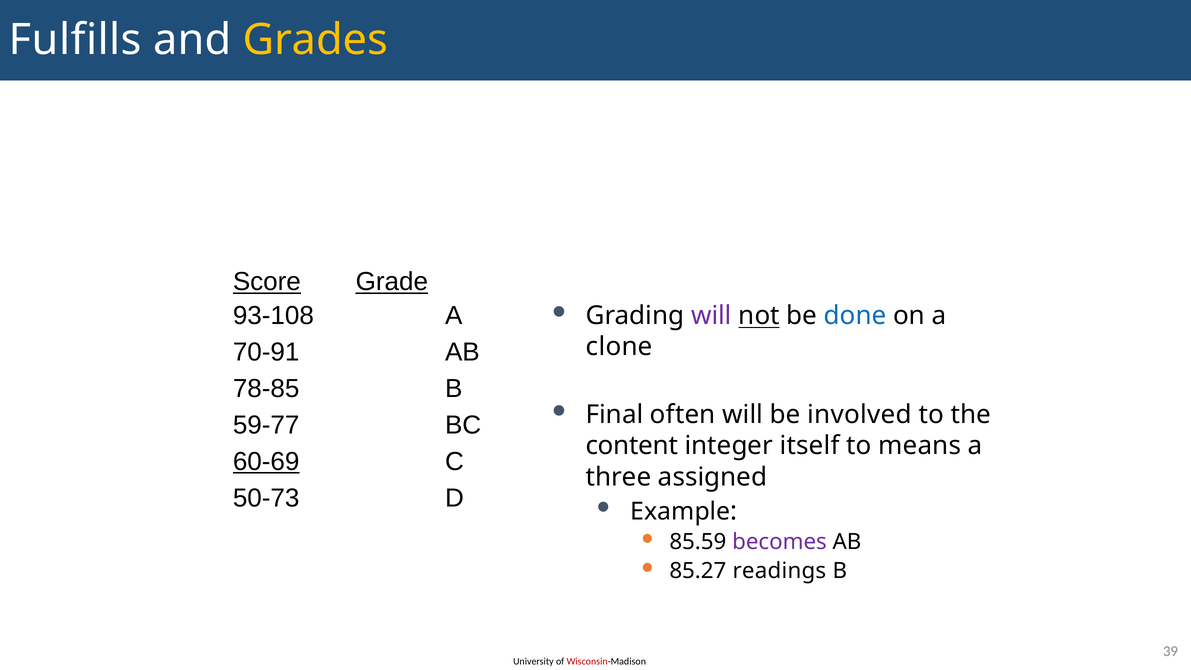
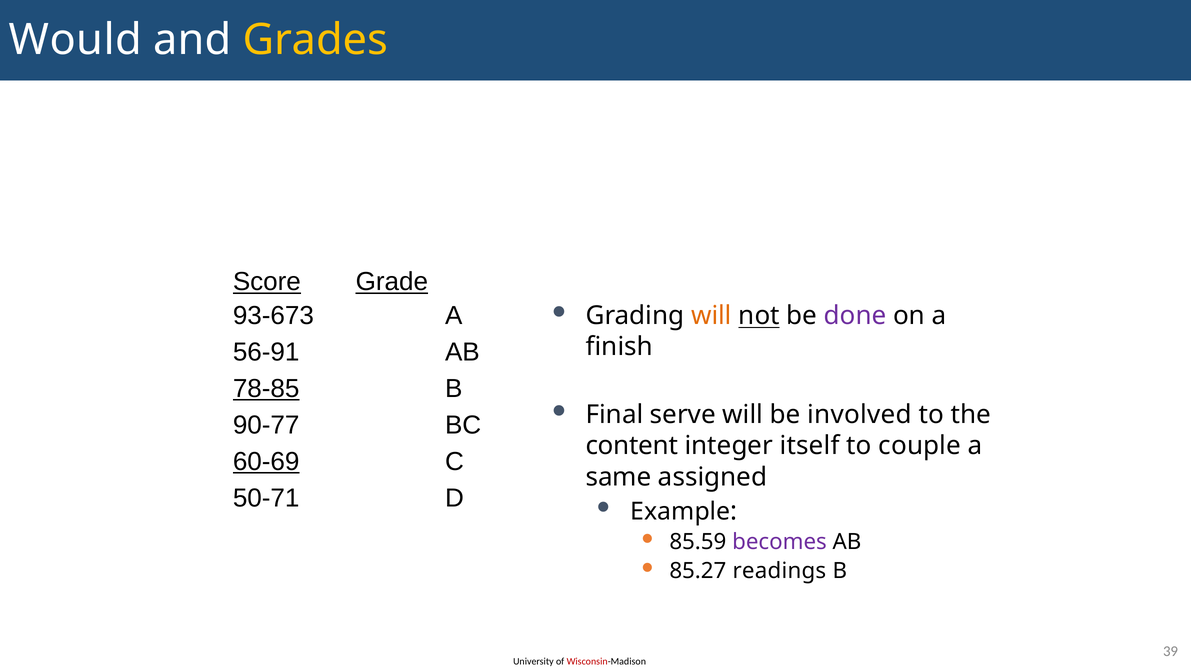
Fulfills: Fulfills -> Would (75, 40)
93-108: 93-108 -> 93-673 (273, 316)
will colour: purple -> orange (711, 316)
done colour: blue -> purple (855, 316)
clone: clone -> finish (619, 347)
70-91: 70-91 -> 56-91 (266, 352)
78-85 underline: none -> present (266, 389)
often: often -> serve (683, 415)
59-77: 59-77 -> 90-77 (266, 425)
means: means -> couple (920, 446)
three: three -> same (619, 477)
50-73: 50-73 -> 50-71 (266, 498)
